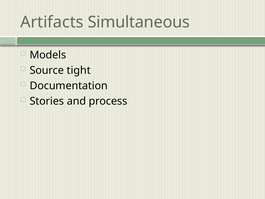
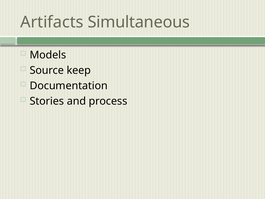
tight: tight -> keep (79, 70)
